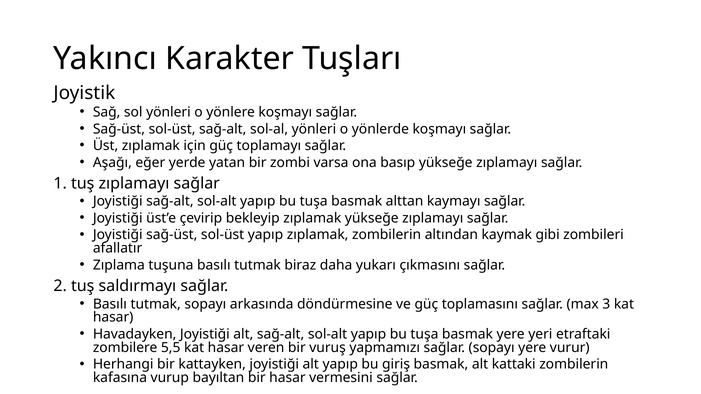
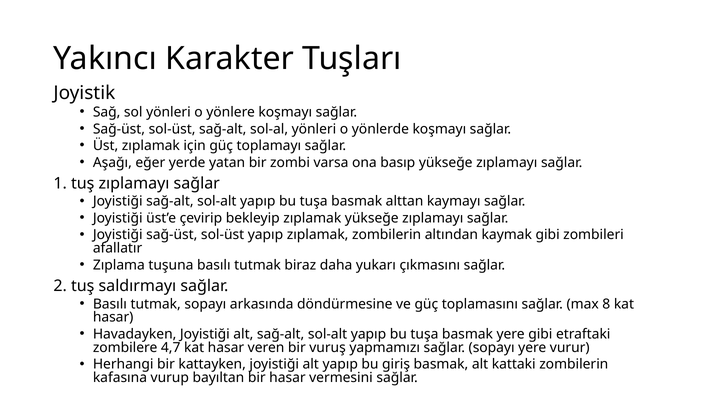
3: 3 -> 8 (606, 304)
yere yeri: yeri -> gibi (540, 334)
5,5: 5,5 -> 4,7 (171, 348)
